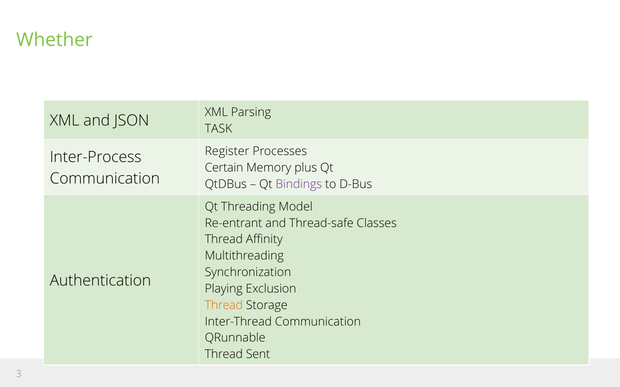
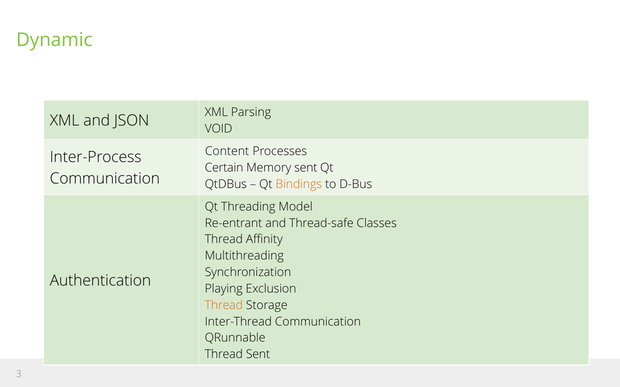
Whether: Whether -> Dynamic (54, 40)
TASK: TASK -> VOID (219, 129)
Register: Register -> Content (227, 152)
Memory plus: plus -> sent (306, 168)
Bindings colour: purple -> orange (299, 184)
